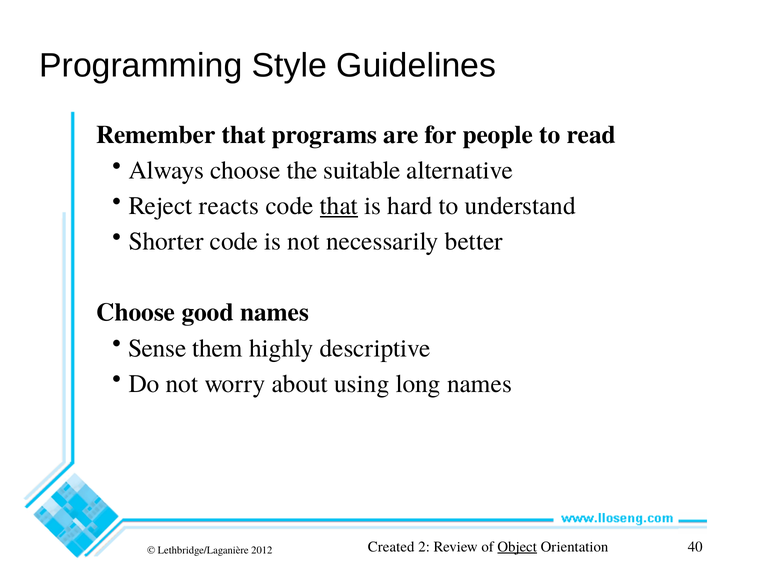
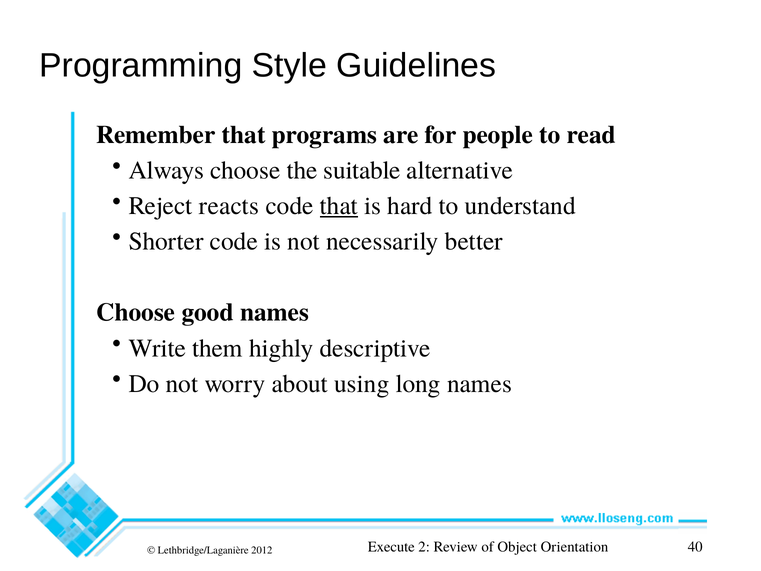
Sense: Sense -> Write (157, 348)
Created: Created -> Execute (391, 546)
Object underline: present -> none (517, 546)
